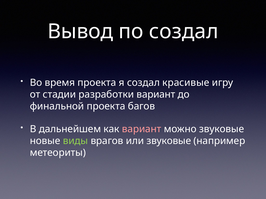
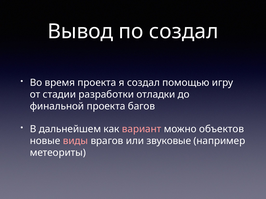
красивые: красивые -> помощью (186, 83)
разработки вариант: вариант -> отладки (156, 95)
можно звуковые: звуковые -> объектов (222, 129)
виды colour: light green -> pink (75, 141)
